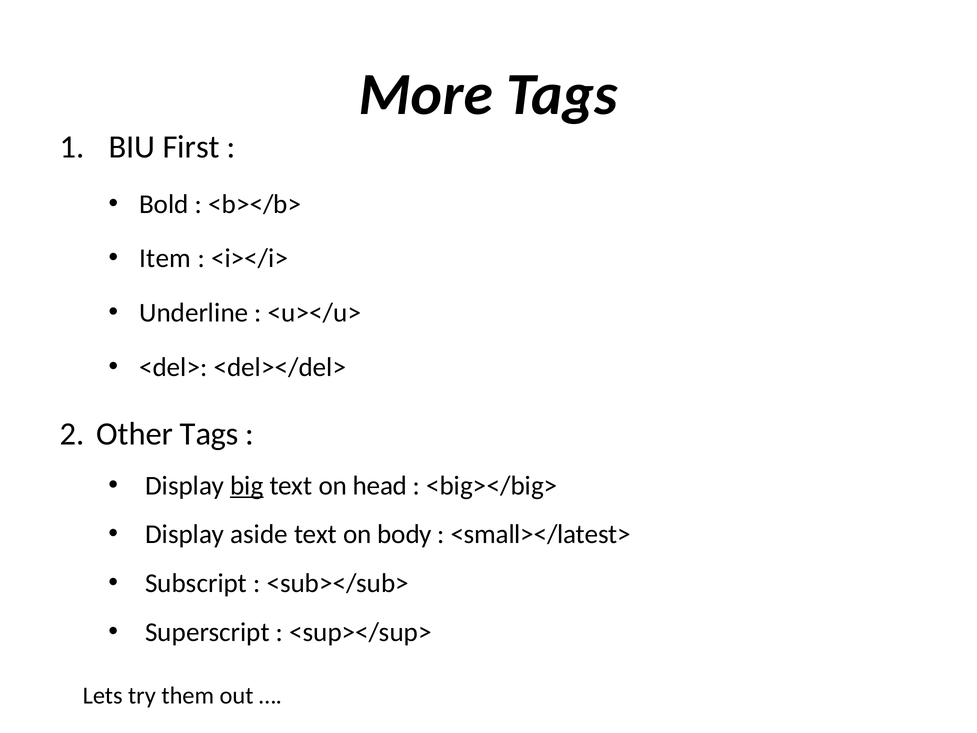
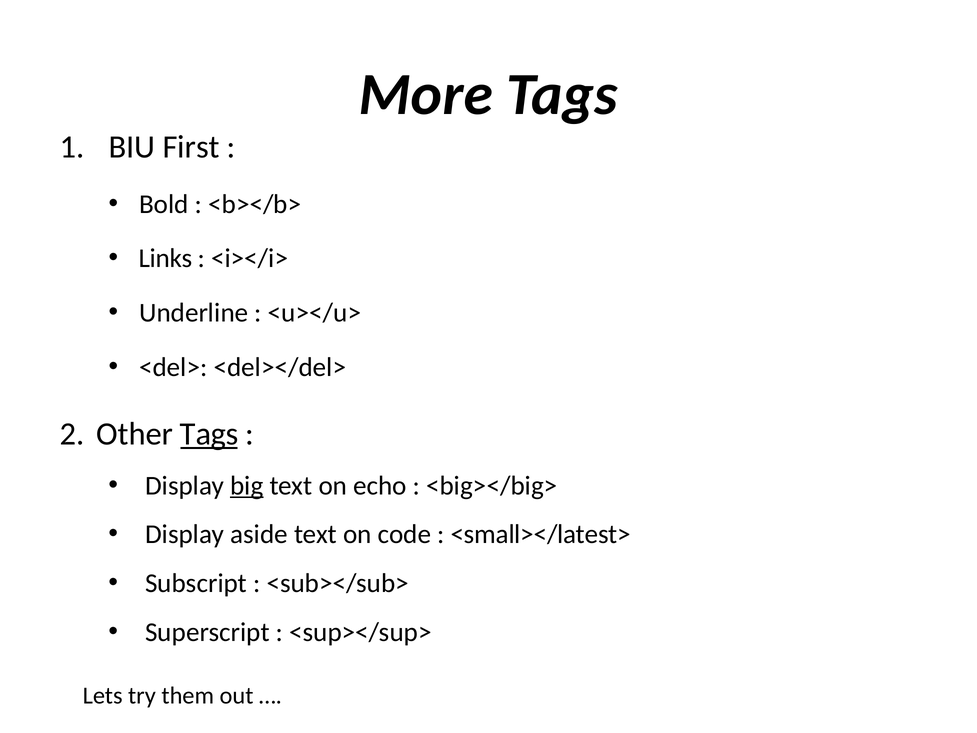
Item: Item -> Links (165, 258)
Tags underline: none -> present (209, 434)
head: head -> echo (380, 486)
body: body -> code (405, 534)
